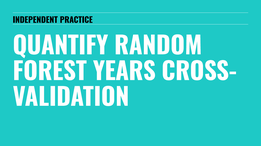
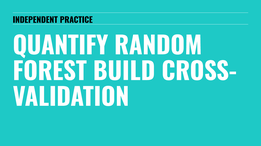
YEARS: YEARS -> BUILD (124, 72)
